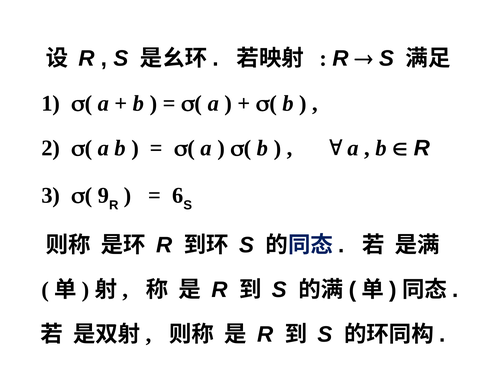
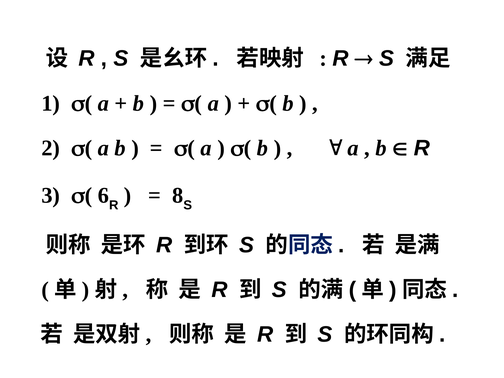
9: 9 -> 6 (103, 195)
6: 6 -> 8 (178, 195)
